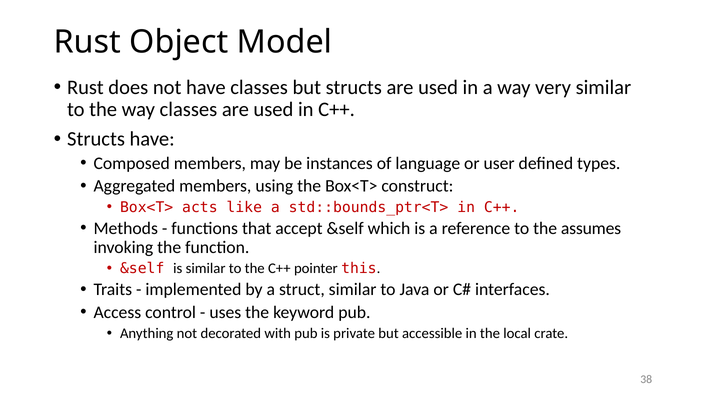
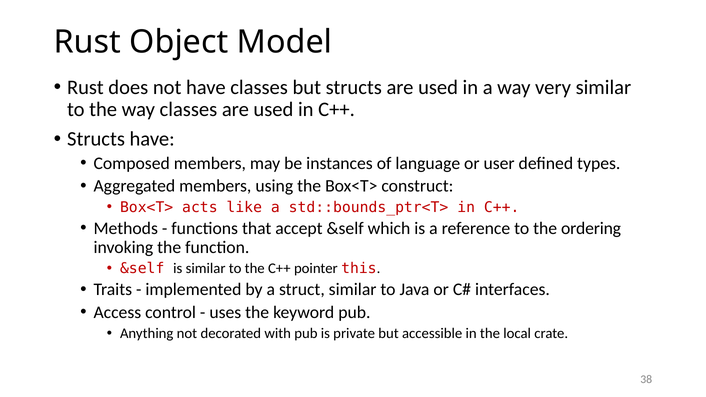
assumes: assumes -> ordering (591, 228)
